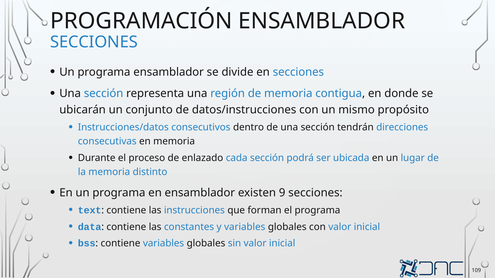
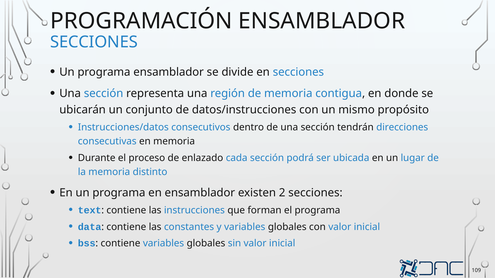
9: 9 -> 2 (282, 193)
